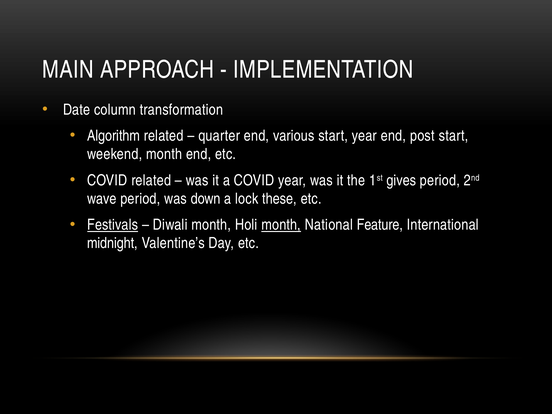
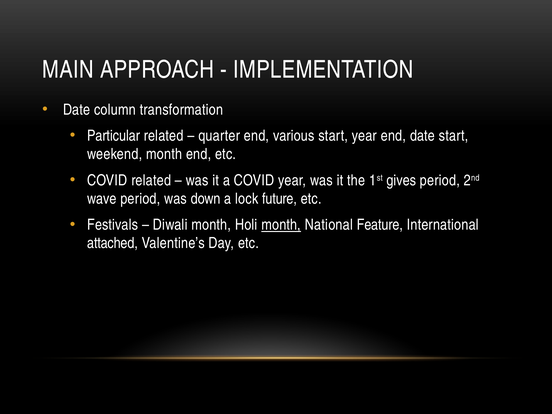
Algorithm: Algorithm -> Particular (114, 136)
end post: post -> date (422, 136)
these: these -> future (280, 199)
Festivals underline: present -> none (113, 225)
midnight: midnight -> attached (113, 243)
